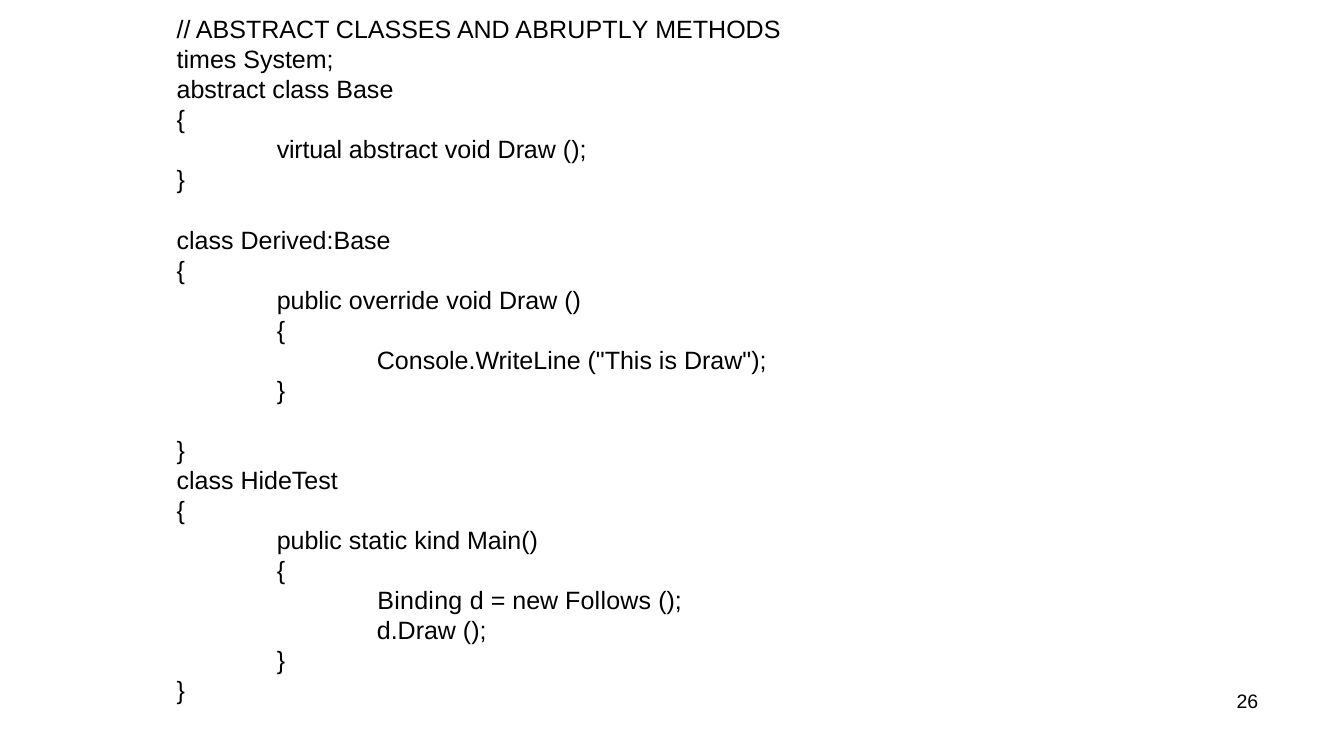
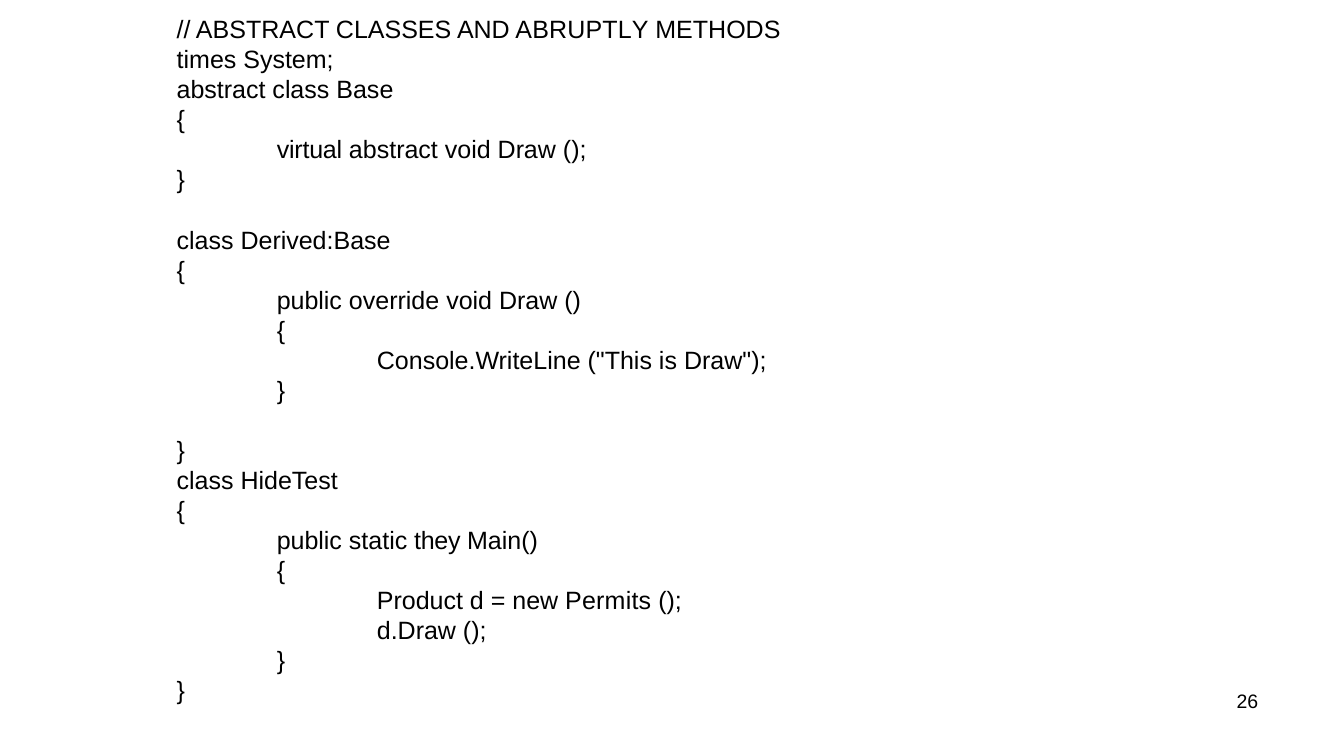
kind: kind -> they (437, 541)
Binding: Binding -> Product (420, 601)
Follows: Follows -> Permits (608, 601)
